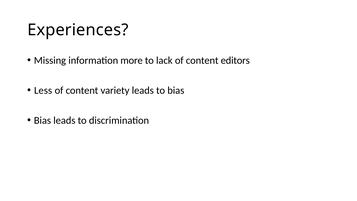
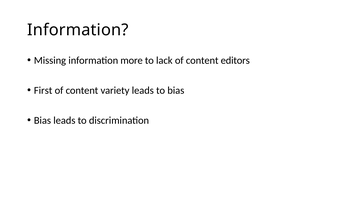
Experiences: Experiences -> Information (78, 30)
Less: Less -> First (43, 90)
